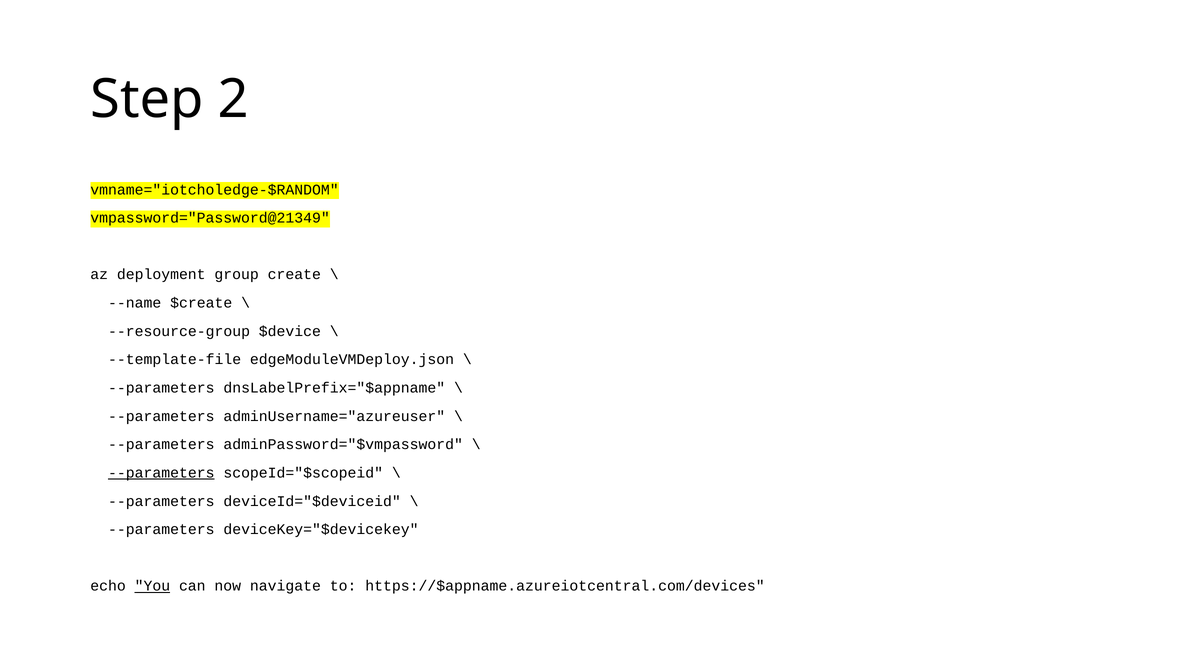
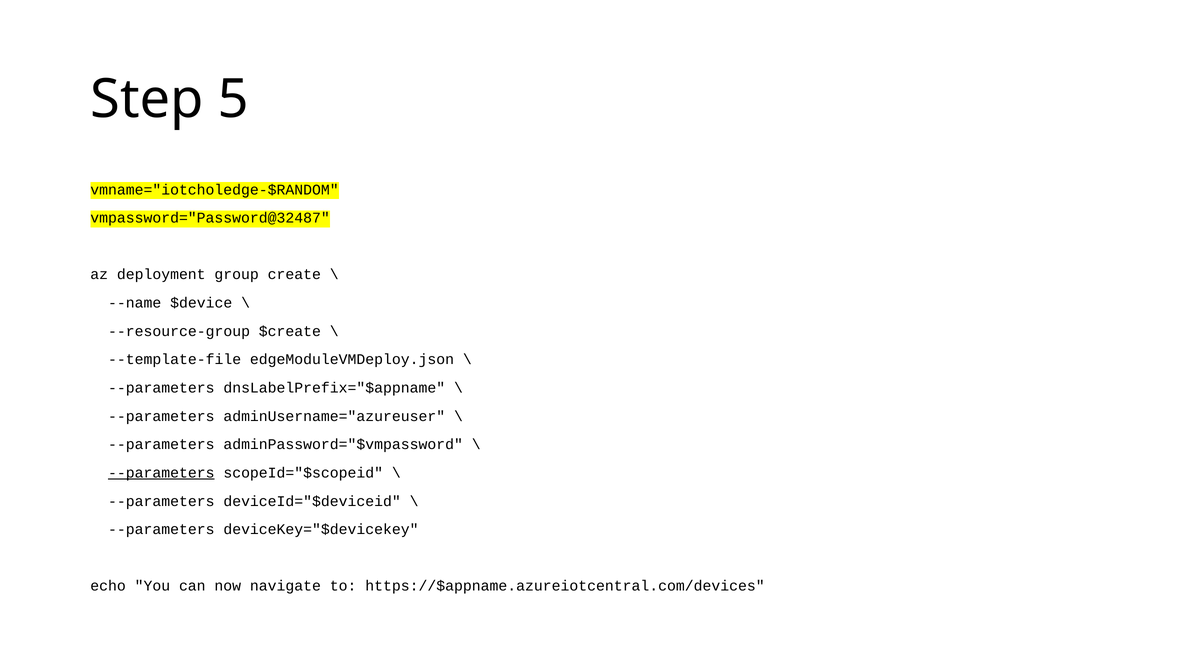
2: 2 -> 5 (233, 99)
vmpassword="Password@21349: vmpassword="Password@21349 -> vmpassword="Password@32487 (210, 218)
$create: $create -> $device (201, 303)
$device: $device -> $create (290, 331)
You underline: present -> none (152, 586)
